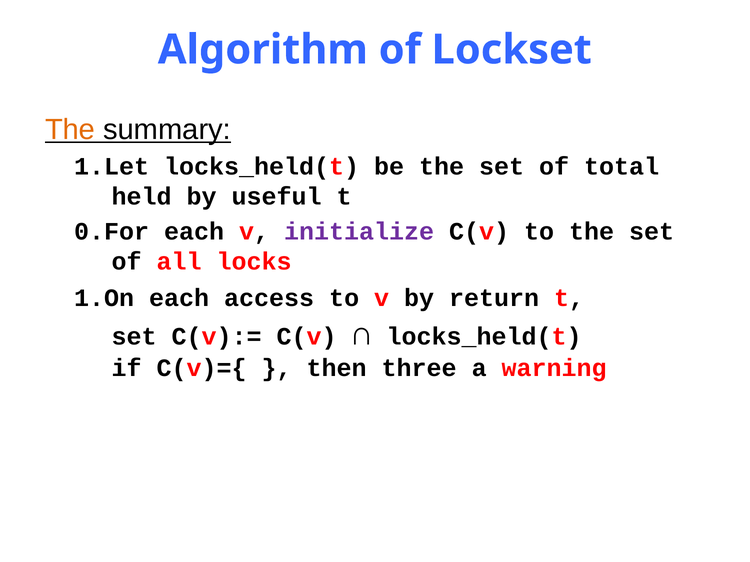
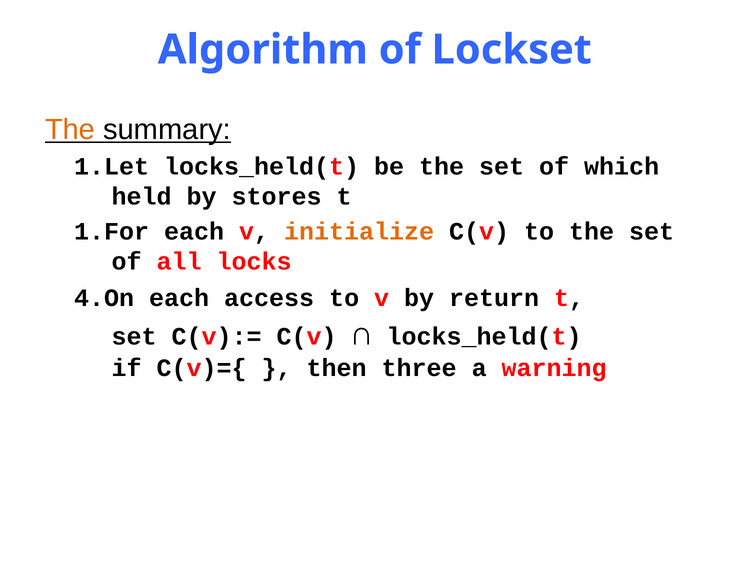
total: total -> which (622, 167)
useful: useful -> stores (277, 197)
0.For: 0.For -> 1.For (112, 232)
initialize colour: purple -> orange (359, 232)
1.On: 1.On -> 4.On (104, 298)
